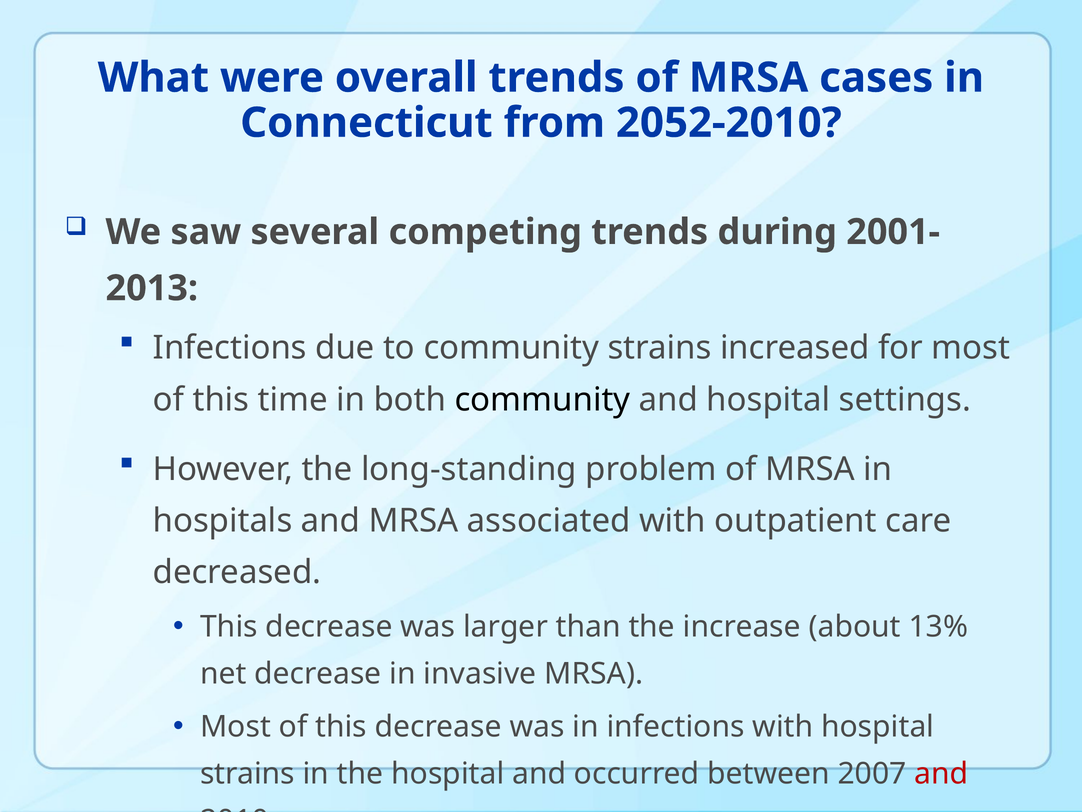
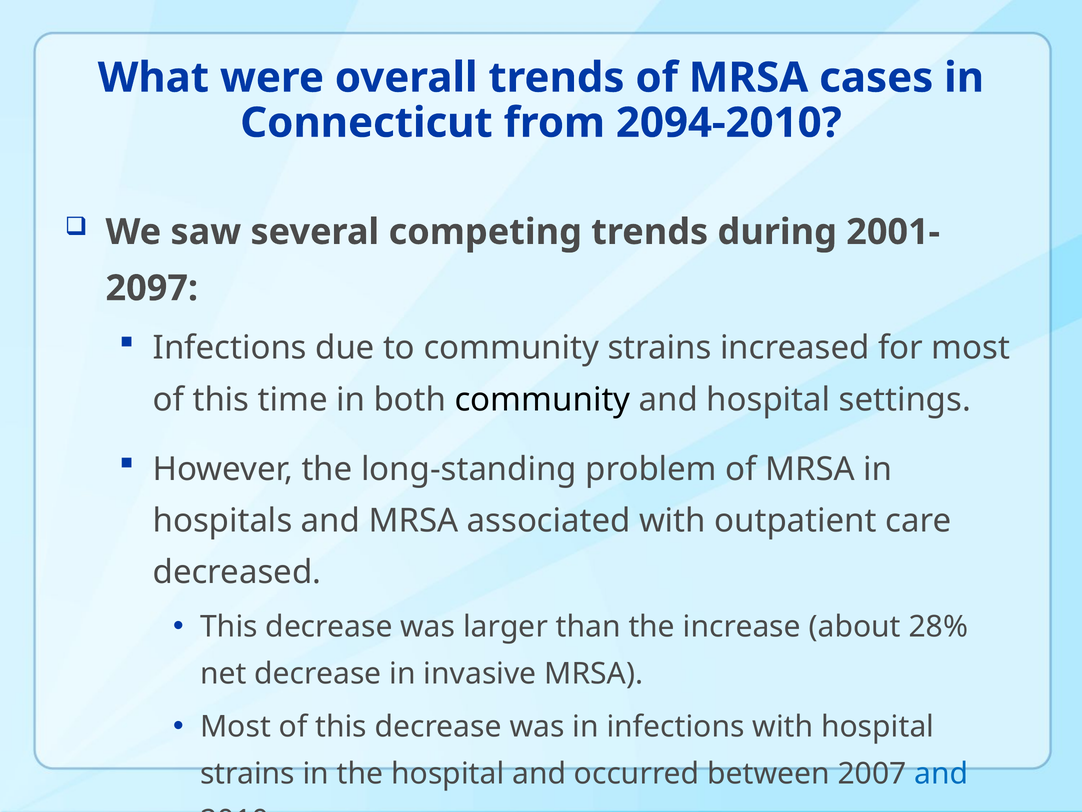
2052-2010: 2052-2010 -> 2094-2010 (729, 123)
2013: 2013 -> 2097 (152, 288)
13%: 13% -> 28% (938, 627)
and colour: red -> blue (941, 773)
